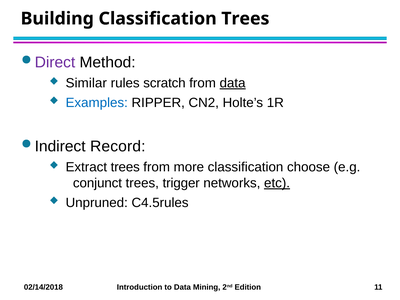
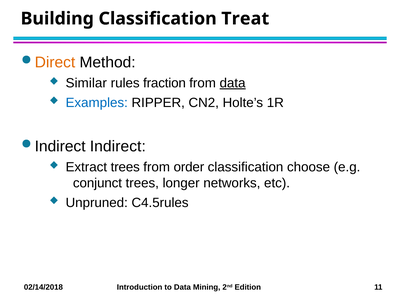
Classification Trees: Trees -> Treat (245, 19)
Direct colour: purple -> orange (55, 62)
scratch: scratch -> fraction (164, 83)
Indirect Record: Record -> Indirect (118, 146)
more: more -> order (189, 167)
trigger: trigger -> longer (181, 183)
etc underline: present -> none (277, 183)
